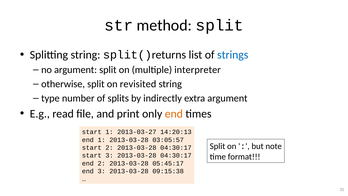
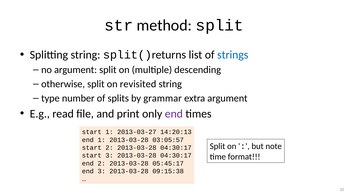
interpreter: interpreter -> descending (198, 70)
indirectly: indirectly -> grammar (163, 98)
end colour: orange -> purple (174, 114)
